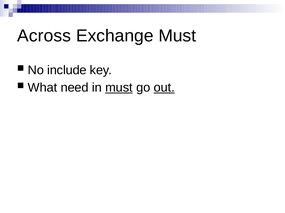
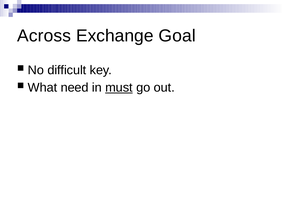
Exchange Must: Must -> Goal (177, 36)
include: include -> difficult (67, 70)
out underline: present -> none (164, 88)
